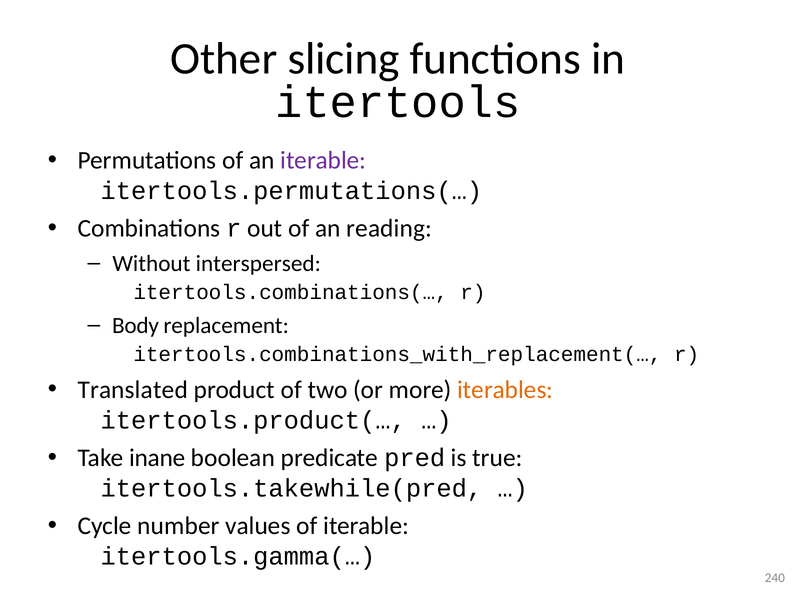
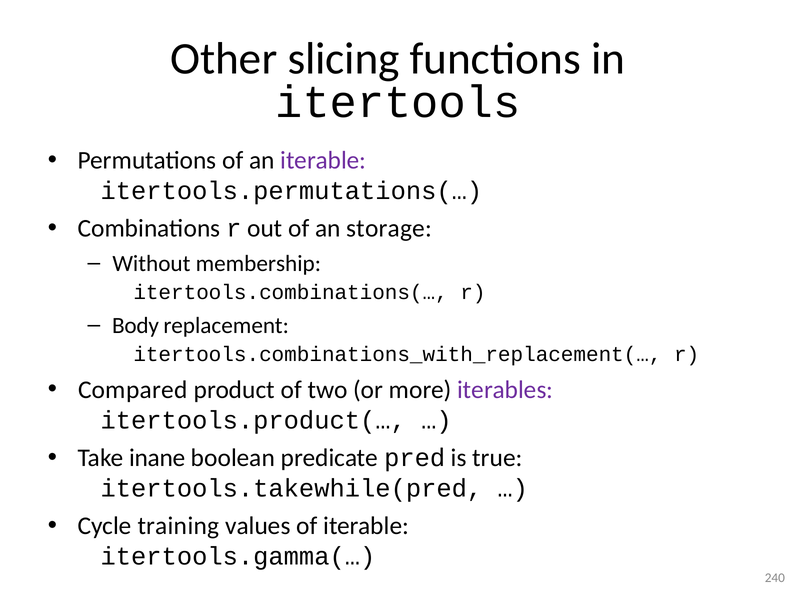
reading: reading -> storage (389, 228)
interspersed: interspersed -> membership (258, 264)
Translated: Translated -> Compared (133, 390)
iterables colour: orange -> purple (505, 390)
number: number -> training (178, 526)
